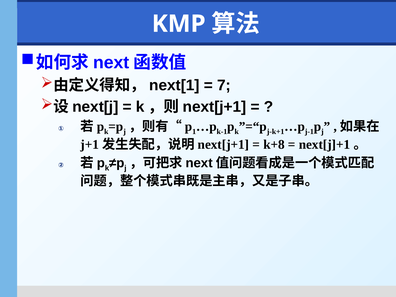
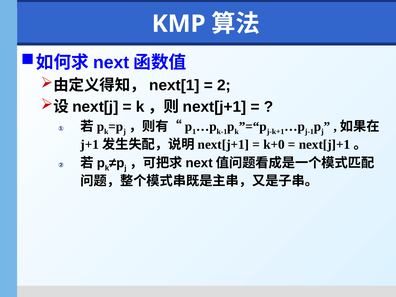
7: 7 -> 2 (224, 85)
k+8: k+8 -> k+0 (274, 145)
